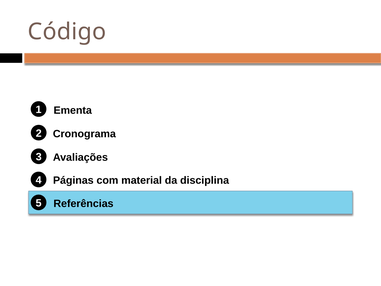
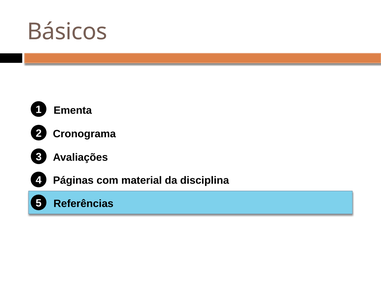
Código: Código -> Básicos (67, 32)
